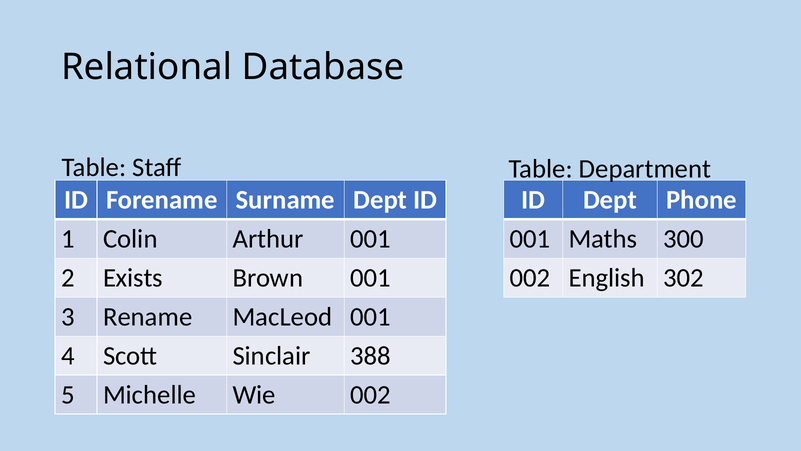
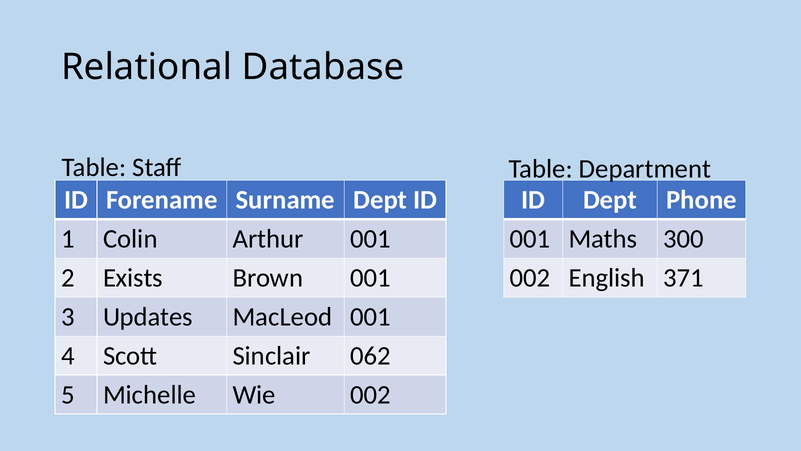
302: 302 -> 371 (683, 278)
Rename: Rename -> Updates (148, 317)
388: 388 -> 062 (371, 355)
